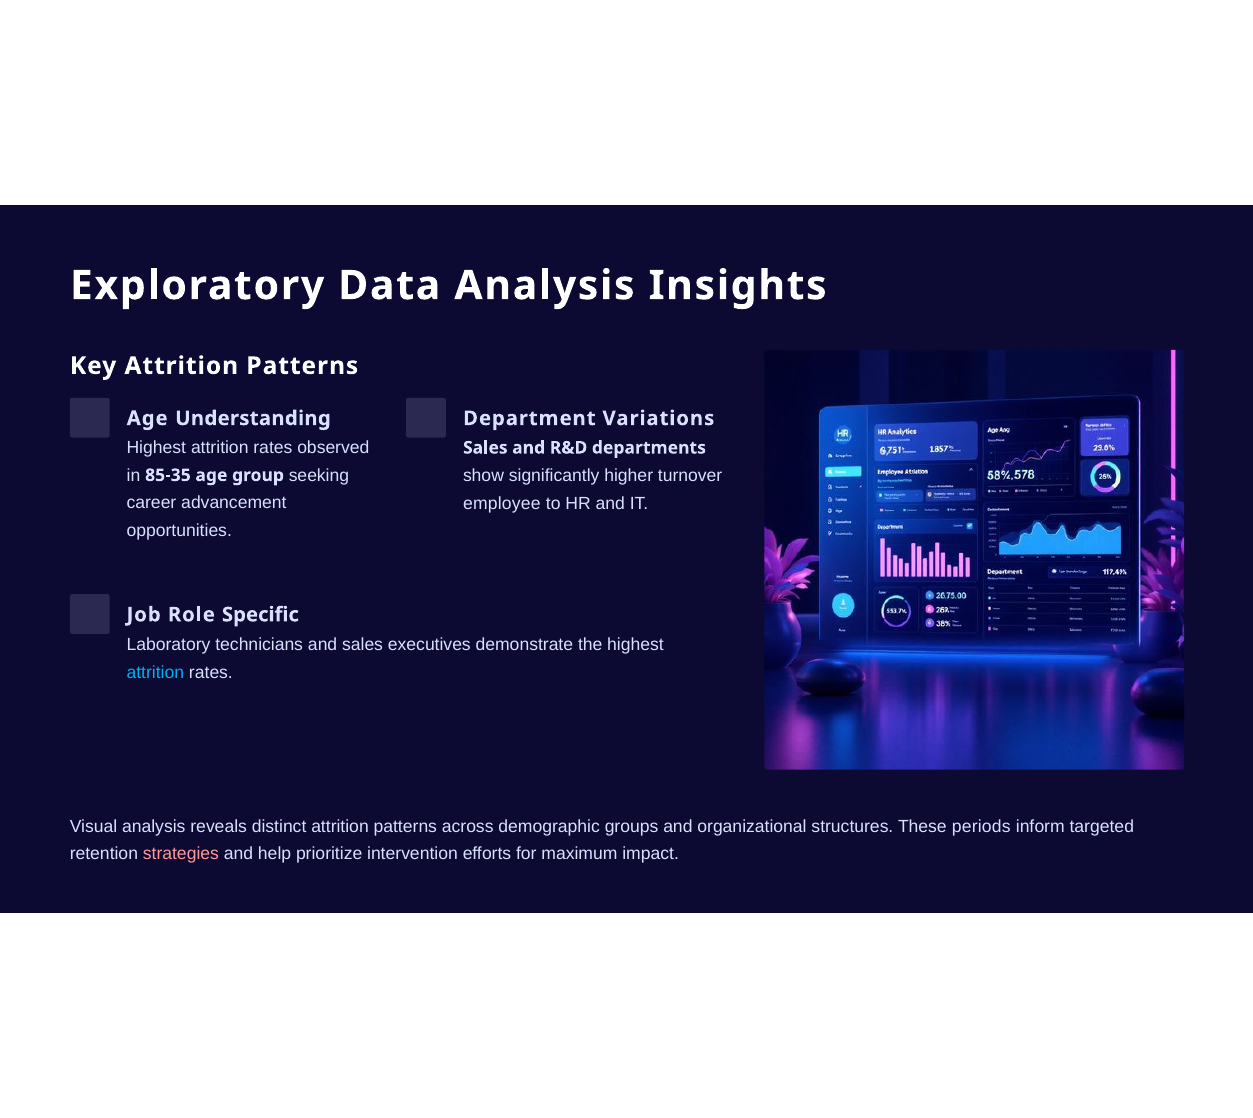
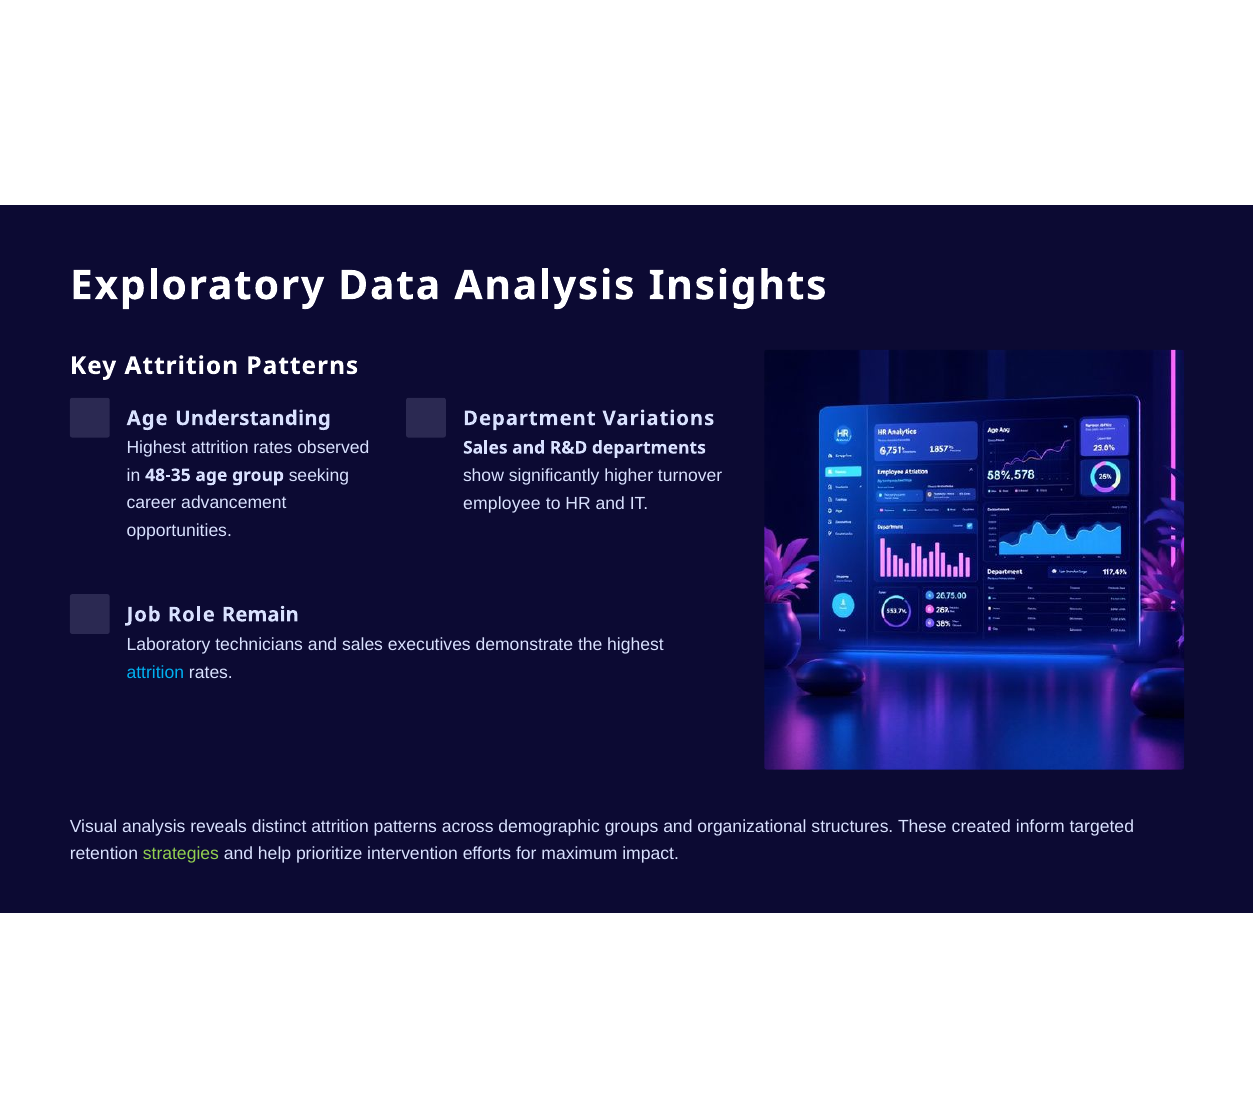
85-35: 85-35 -> 48-35 (168, 475)
Specific: Specific -> Remain (260, 615)
periods: periods -> created (981, 826)
strategies colour: pink -> light green (181, 853)
